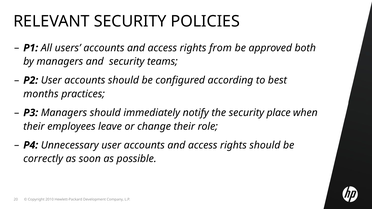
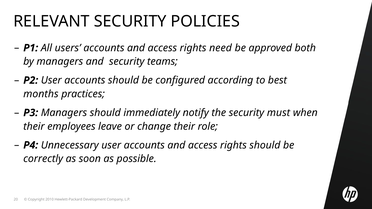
from: from -> need (221, 48)
place: place -> must (279, 113)
